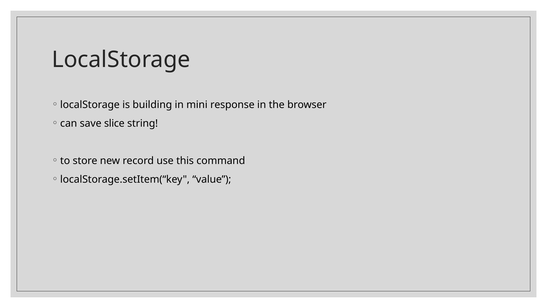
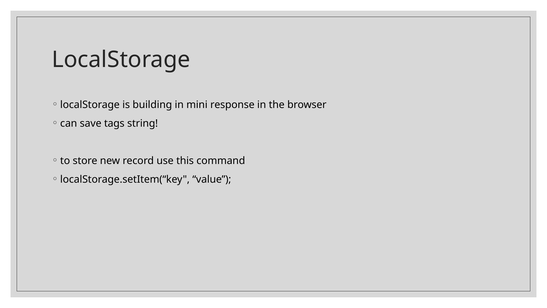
slice: slice -> tags (114, 123)
